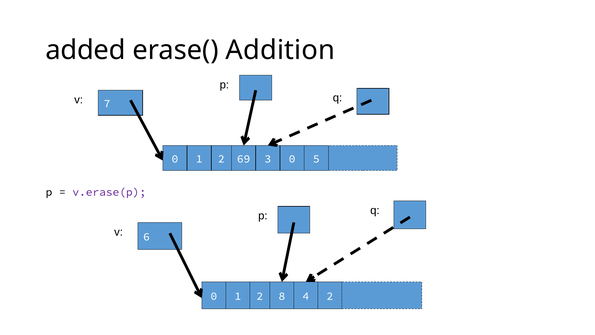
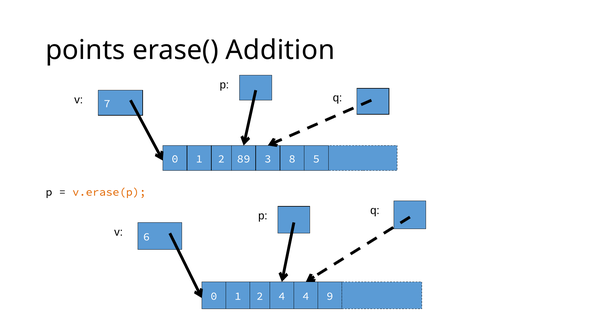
added: added -> points (85, 50)
69: 69 -> 89 (244, 159)
3 0: 0 -> 8 (292, 159)
v.erase(p colour: purple -> orange (109, 192)
1 8: 8 -> 4 (282, 296)
4 2: 2 -> 9 (330, 296)
